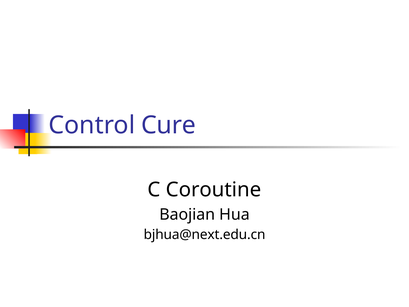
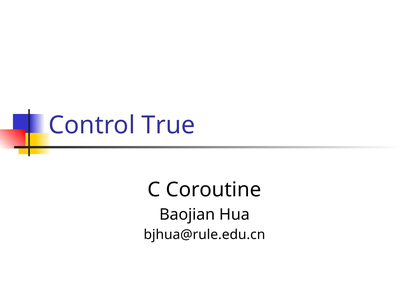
Cure: Cure -> True (168, 125)
bjhua@next.edu.cn: bjhua@next.edu.cn -> bjhua@rule.edu.cn (204, 235)
